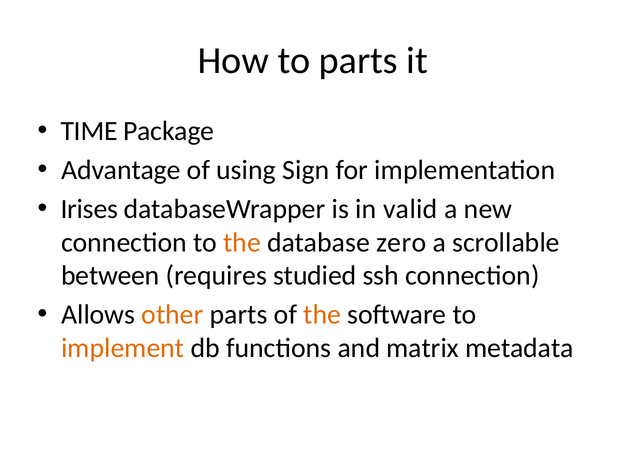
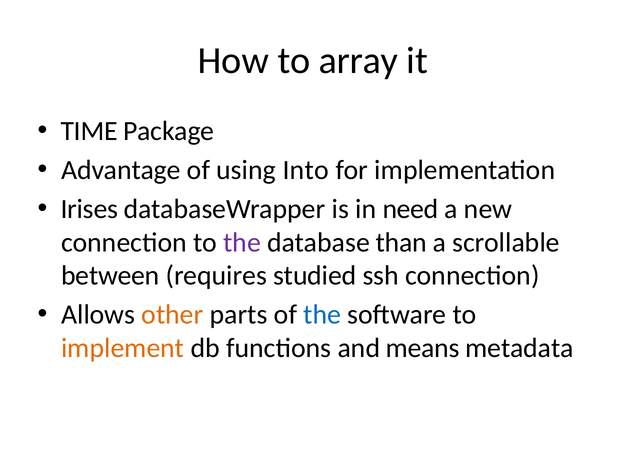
to parts: parts -> array (358, 61)
Sign: Sign -> Into (306, 170)
valid: valid -> need (411, 209)
the colour: orange -> purple (242, 243)
zero: zero -> than (401, 243)
the colour: orange -> blue (322, 315)
matrix: matrix -> means (423, 348)
